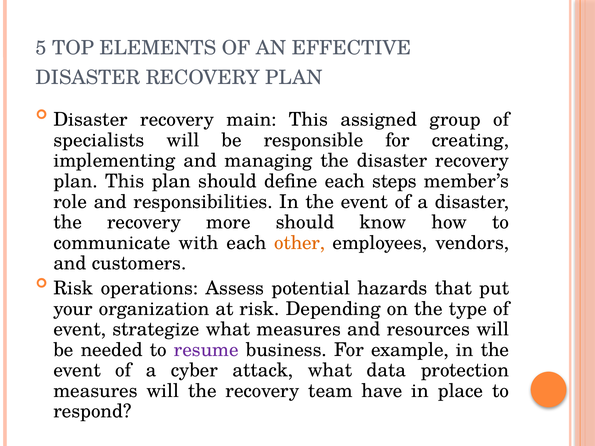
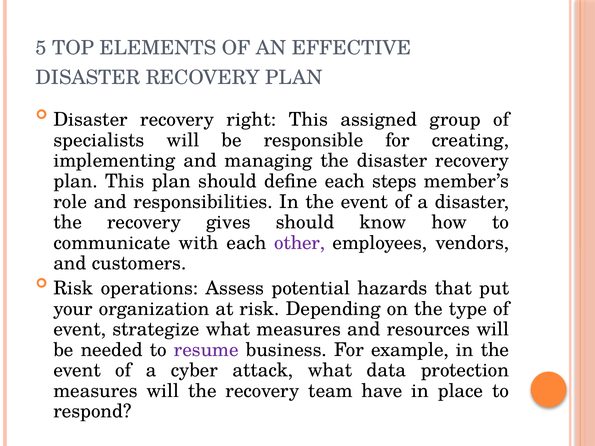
main: main -> right (251, 120)
more: more -> gives (228, 222)
other colour: orange -> purple (300, 243)
